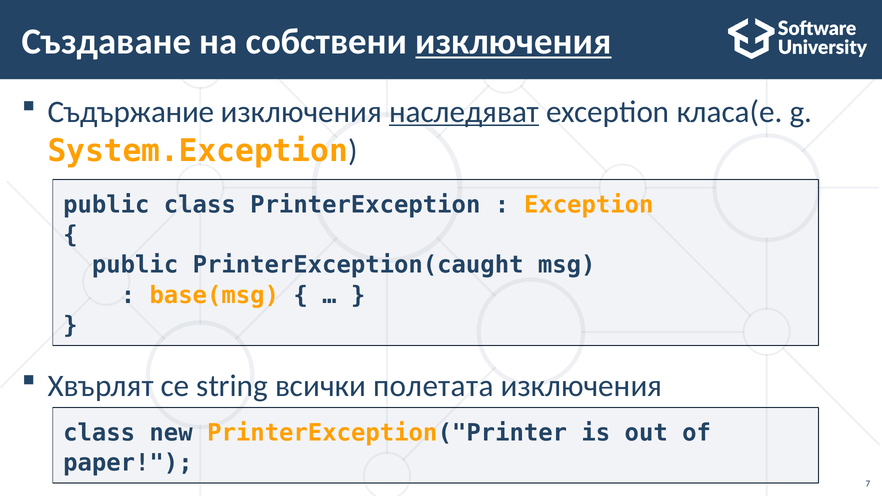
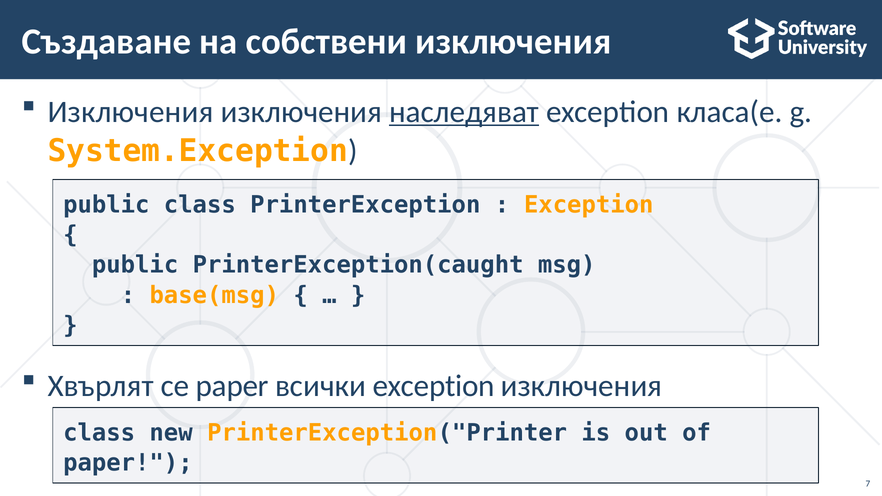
изключения underline: present -> none (513, 42)
Съдържание: Съдържание -> Изключения (131, 112)
се string: string -> paper (232, 386)
всички полетата: полетата -> exception (434, 386)
